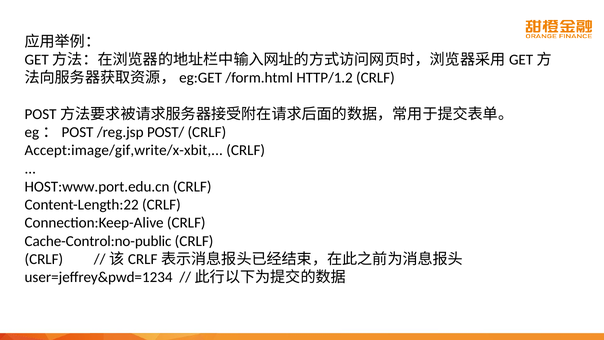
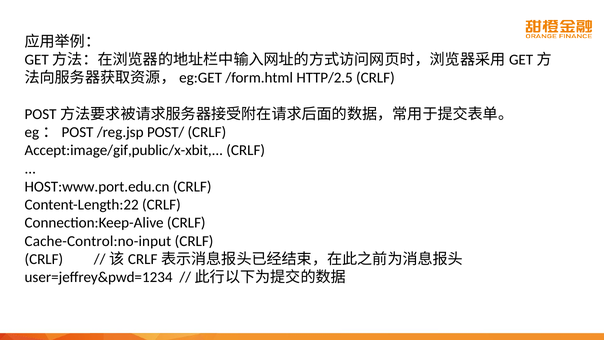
HTTP/1.2: HTTP/1.2 -> HTTP/2.5 (325, 78)
Accept:image/gif,write/x-xbit: Accept:image/gif,write/x-xbit -> Accept:image/gif,public/x-xbit (124, 150)
Cache-Control:no-public: Cache-Control:no-public -> Cache-Control:no-input (98, 241)
